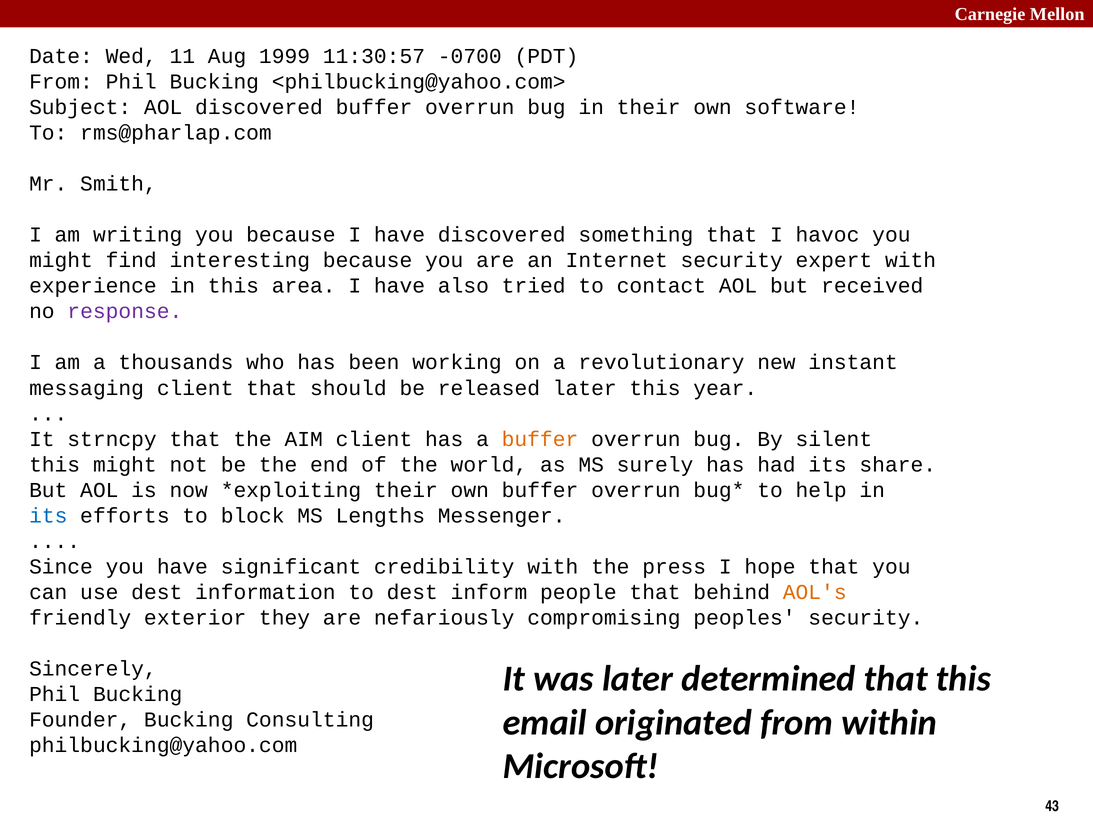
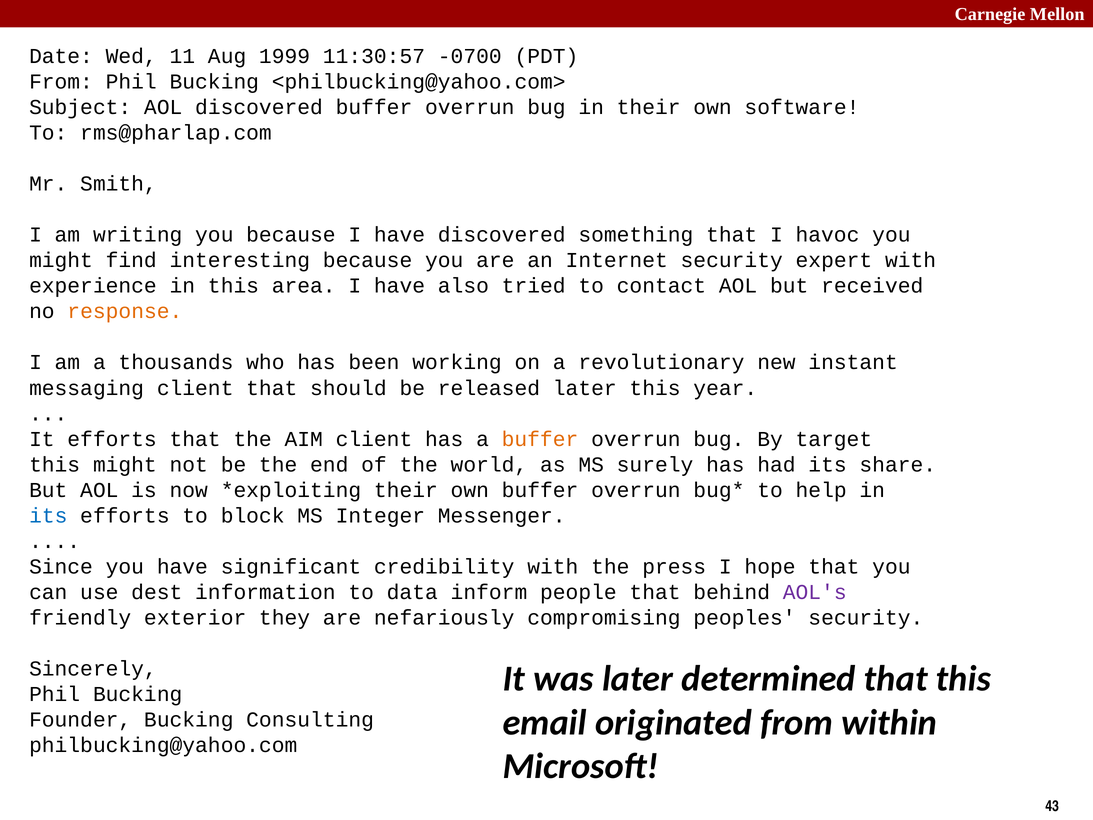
response colour: purple -> orange (125, 311)
It strncpy: strncpy -> efforts (112, 439)
silent: silent -> target (834, 439)
Lengths: Lengths -> Integer (380, 515)
to dest: dest -> data (412, 592)
AOL's colour: orange -> purple (815, 592)
